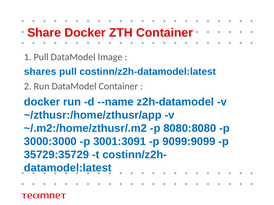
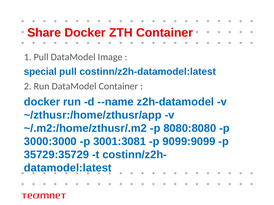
shares: shares -> special (40, 72)
3001:3091: 3001:3091 -> 3001:3081 (120, 142)
